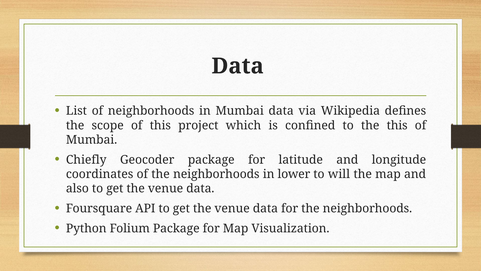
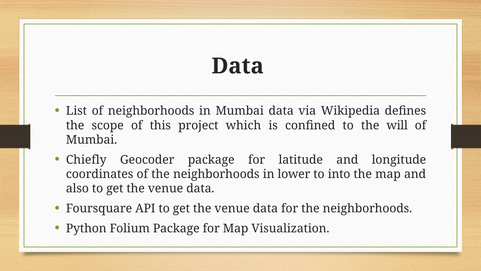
the this: this -> will (397, 125)
will: will -> into (339, 174)
